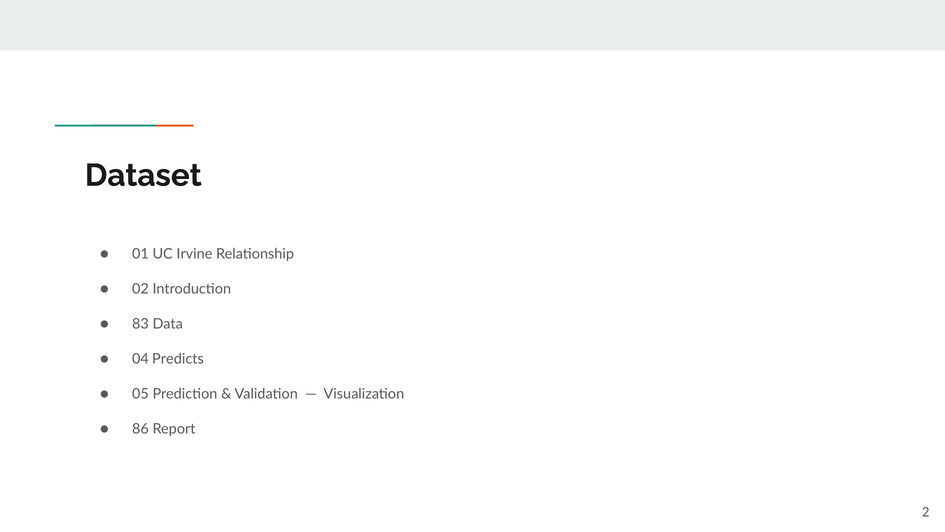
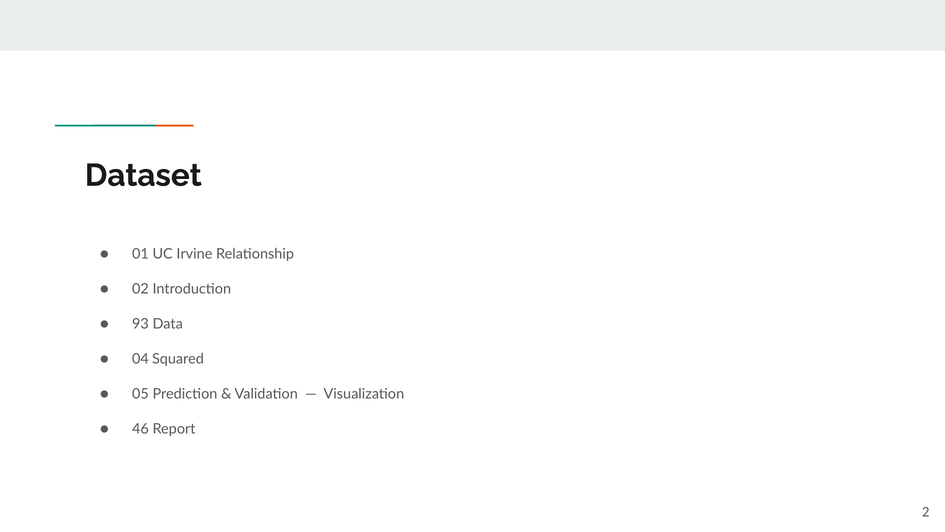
83: 83 -> 93 (140, 324)
Predicts: Predicts -> Squared (178, 359)
86: 86 -> 46 (140, 429)
